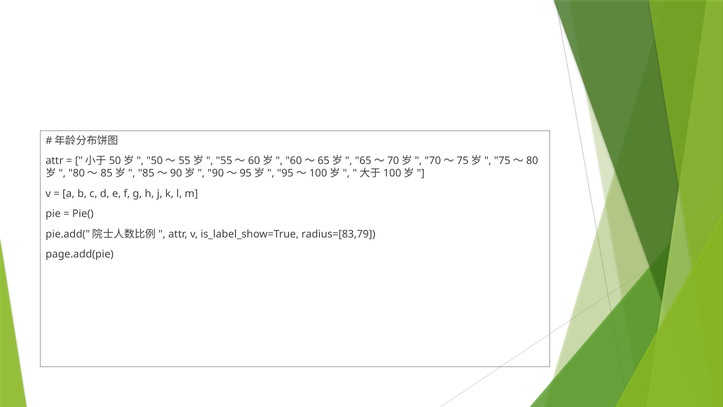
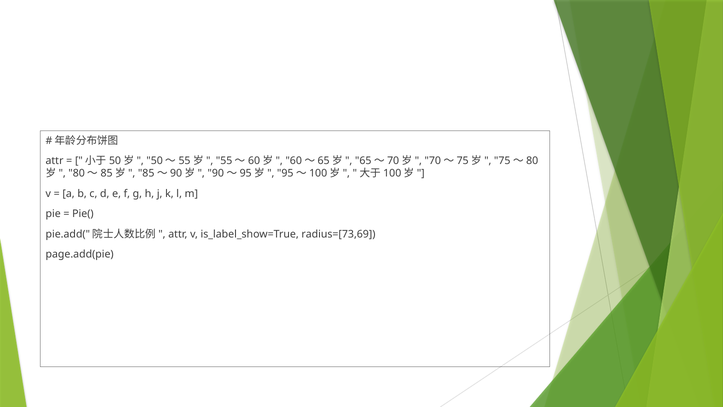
radius=[83,79: radius=[83,79 -> radius=[73,69 (338, 234)
